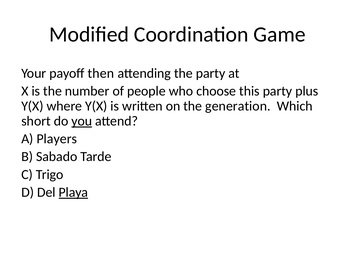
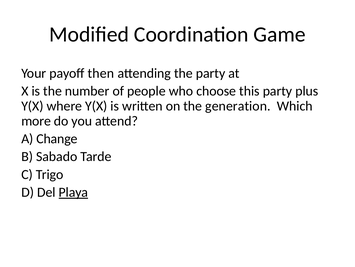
short: short -> more (36, 121)
you underline: present -> none (82, 121)
Players: Players -> Change (57, 138)
